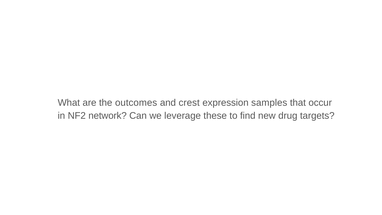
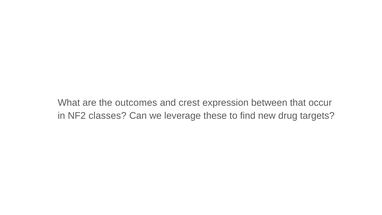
samples: samples -> between (269, 103)
network: network -> classes (107, 116)
